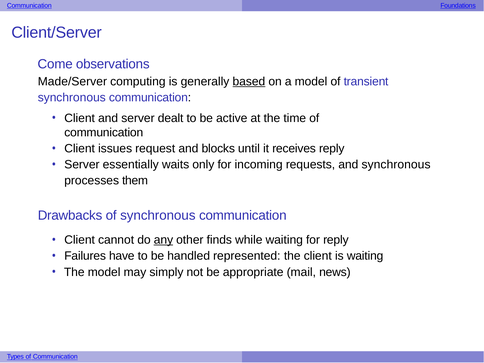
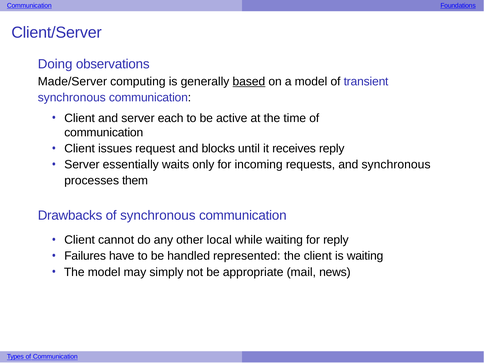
Come: Come -> Doing (55, 64)
dealt: dealt -> each (171, 118)
any underline: present -> none (163, 240)
finds: finds -> local (219, 240)
